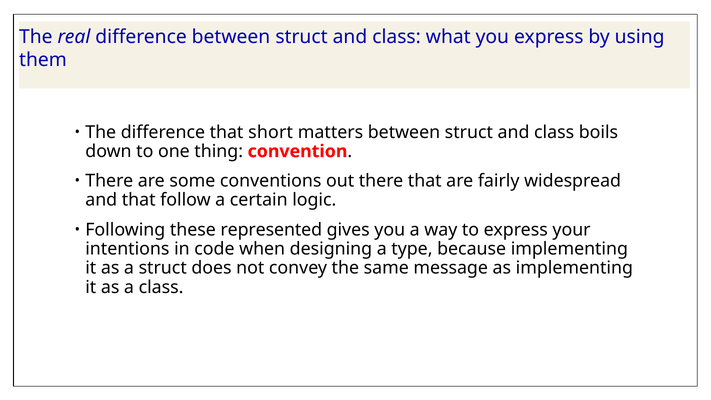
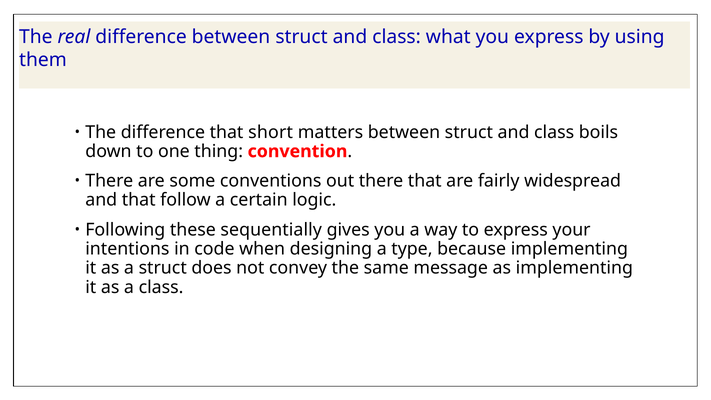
represented: represented -> sequentially (271, 230)
